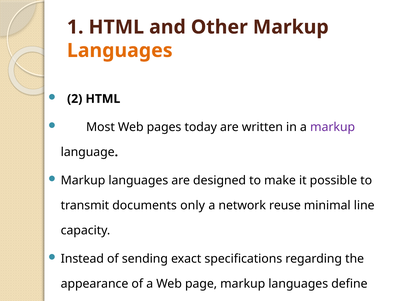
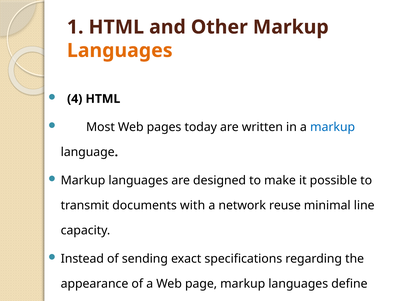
2: 2 -> 4 (75, 99)
markup colour: purple -> blue (333, 127)
only: only -> with (193, 205)
